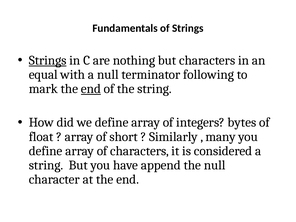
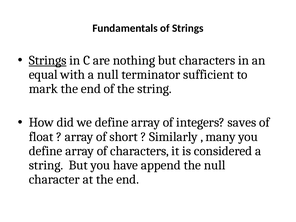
following: following -> sufficient (209, 75)
end underline: present -> none (91, 89)
bytes: bytes -> saves (242, 122)
